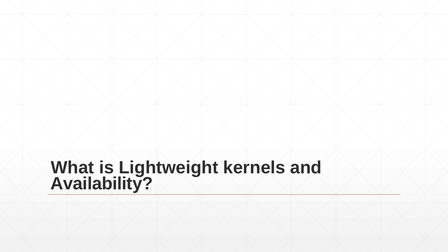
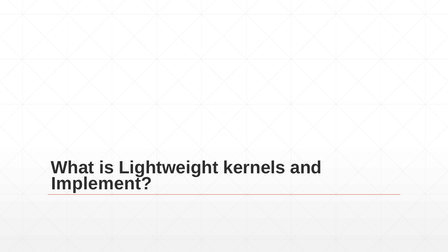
Availability: Availability -> Implement (102, 184)
